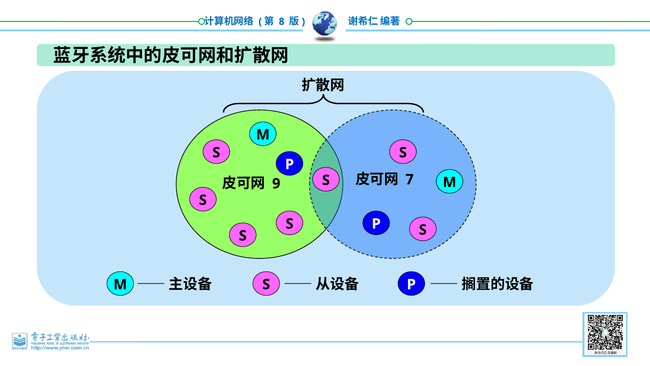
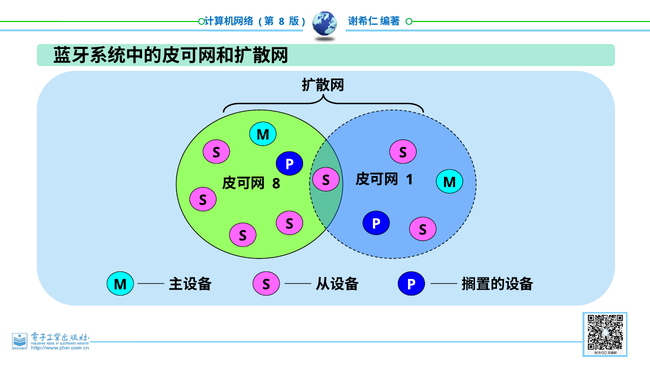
7: 7 -> 1 (410, 179)
9: 9 -> 8 (276, 183)
